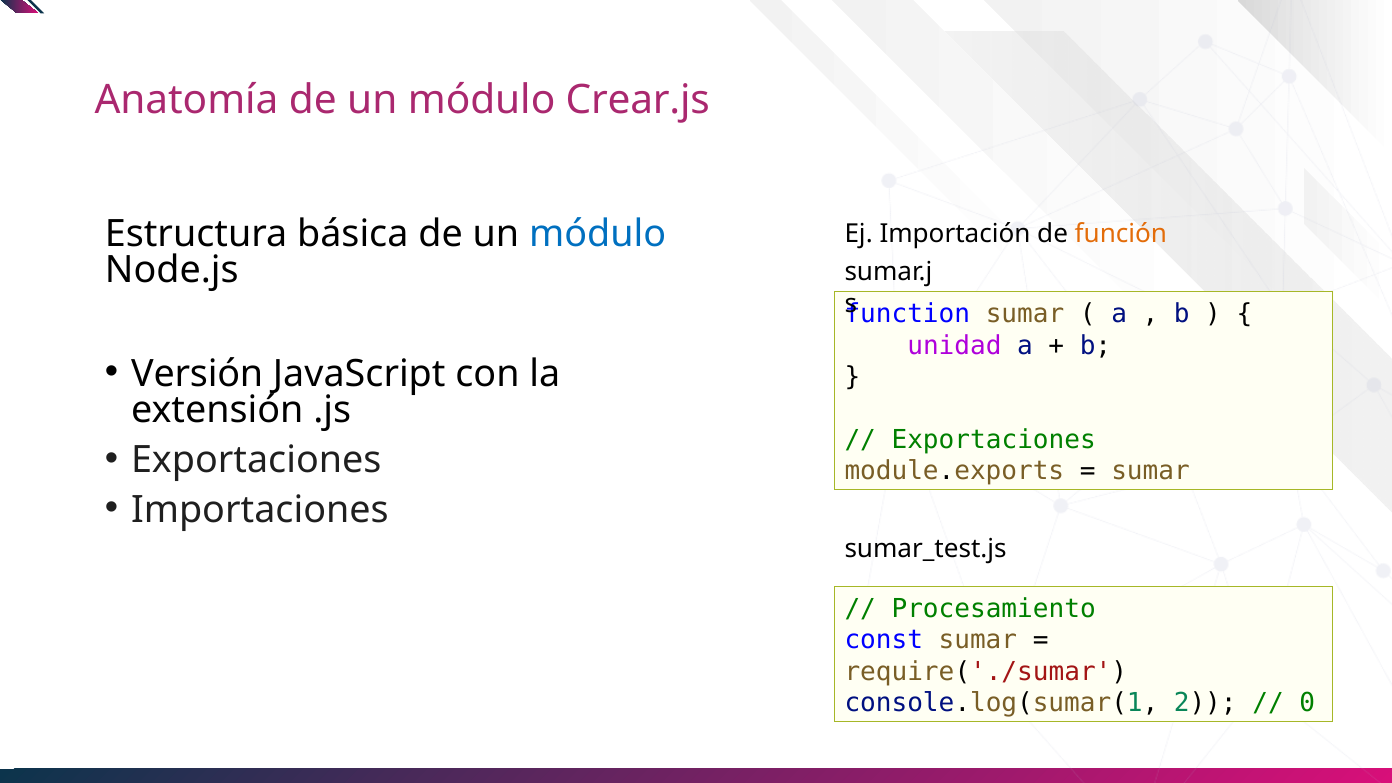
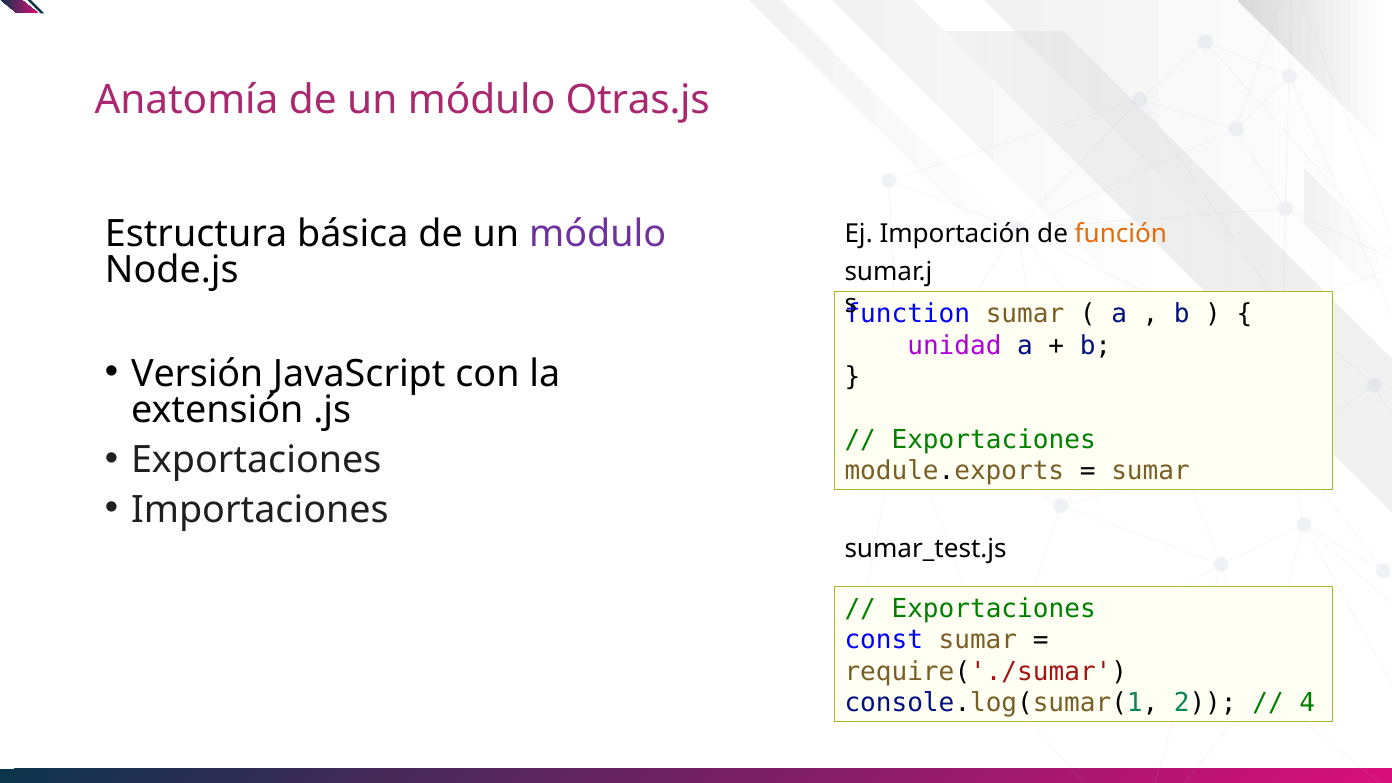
Crear.js: Crear.js -> Otras.js (638, 100)
módulo colour: blue -> purple (598, 234)
Procesamiento: Procesamiento -> Exportaciones (994, 609)
0: 0 -> 4 (1307, 703)
